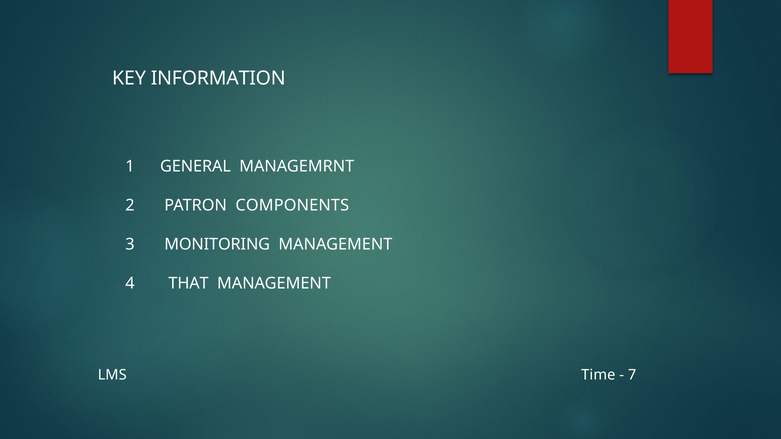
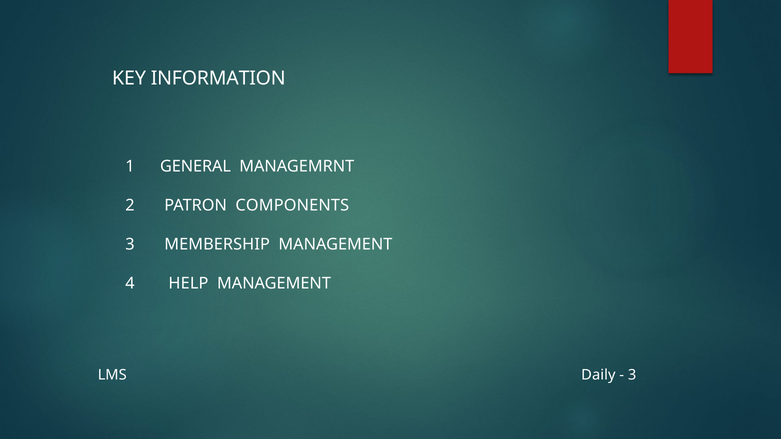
MONITORING: MONITORING -> MEMBERSHIP (217, 244)
THAT: THAT -> HELP (188, 284)
Time: Time -> Daily (598, 375)
7: 7 -> 3 (632, 375)
